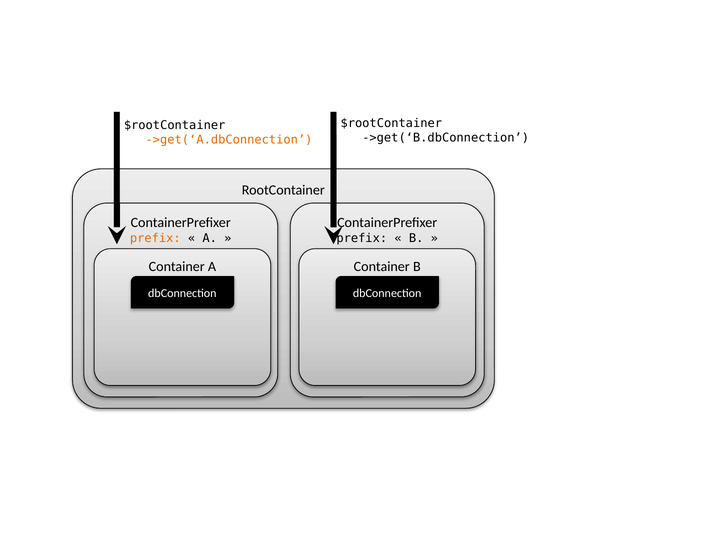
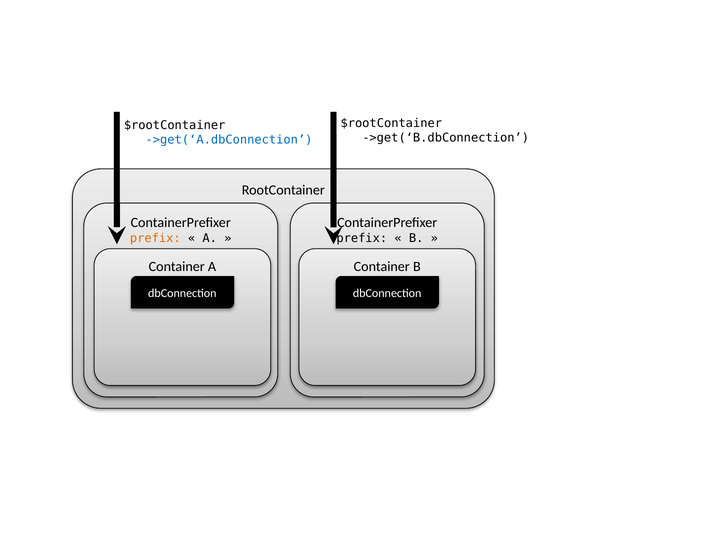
->get(‘A.dbConnection colour: orange -> blue (229, 140)
